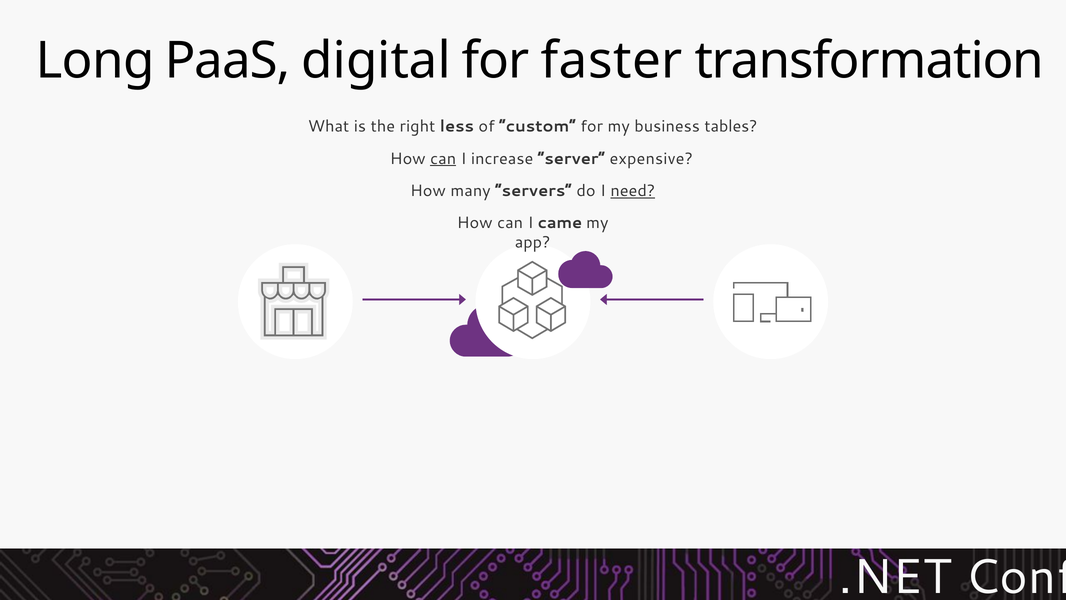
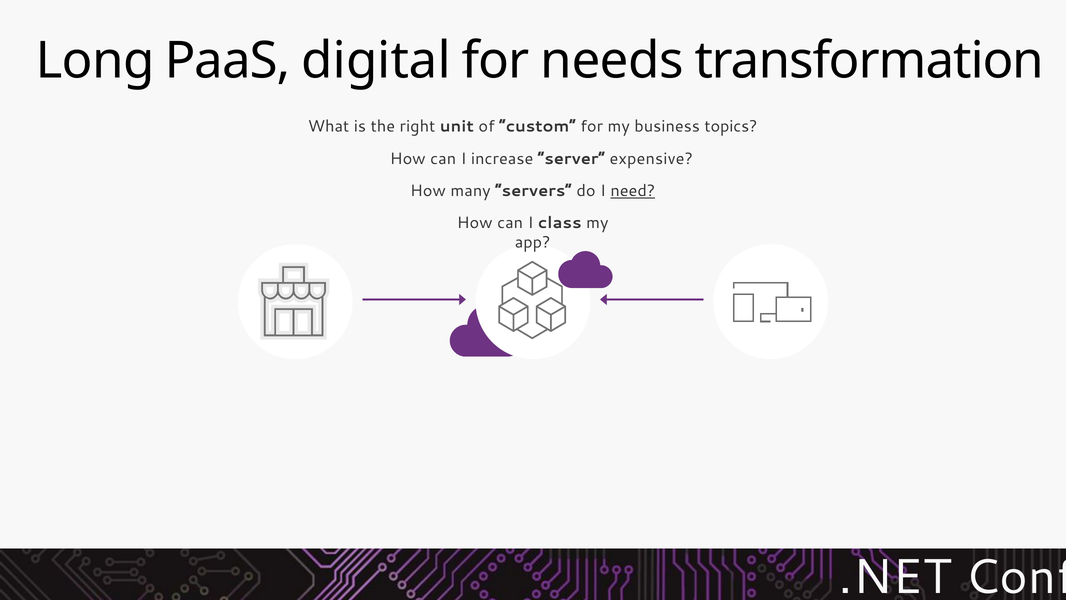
faster: faster -> needs (612, 61)
less: less -> unit (457, 126)
tables: tables -> topics (731, 126)
can underline: present -> none (443, 159)
came: came -> class (560, 223)
